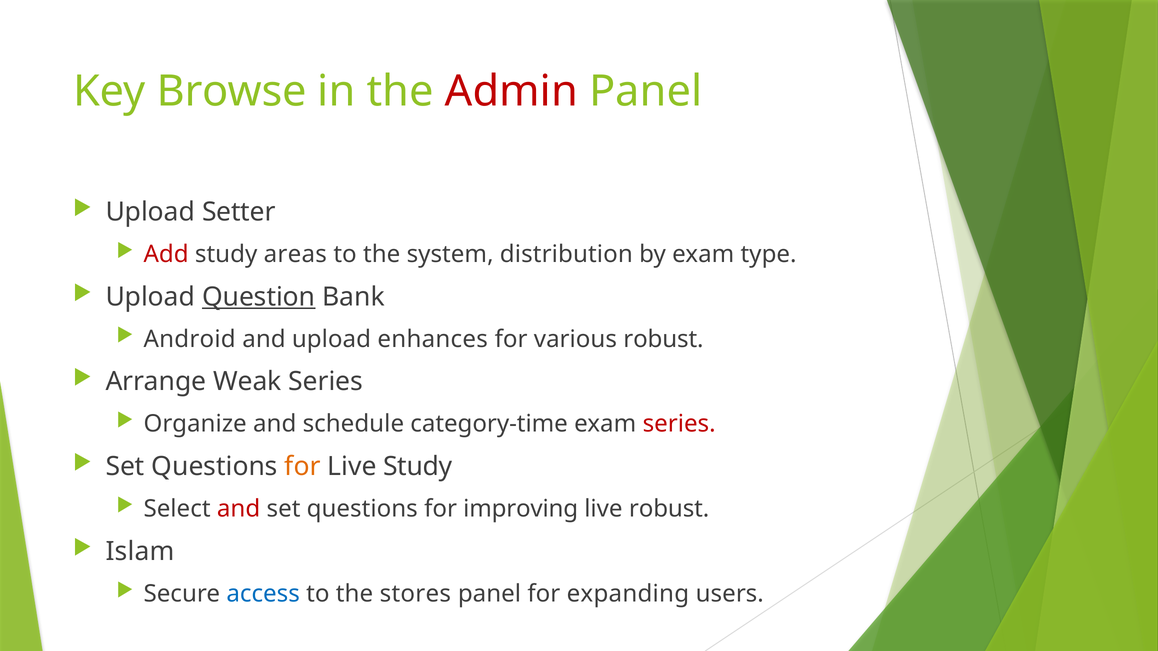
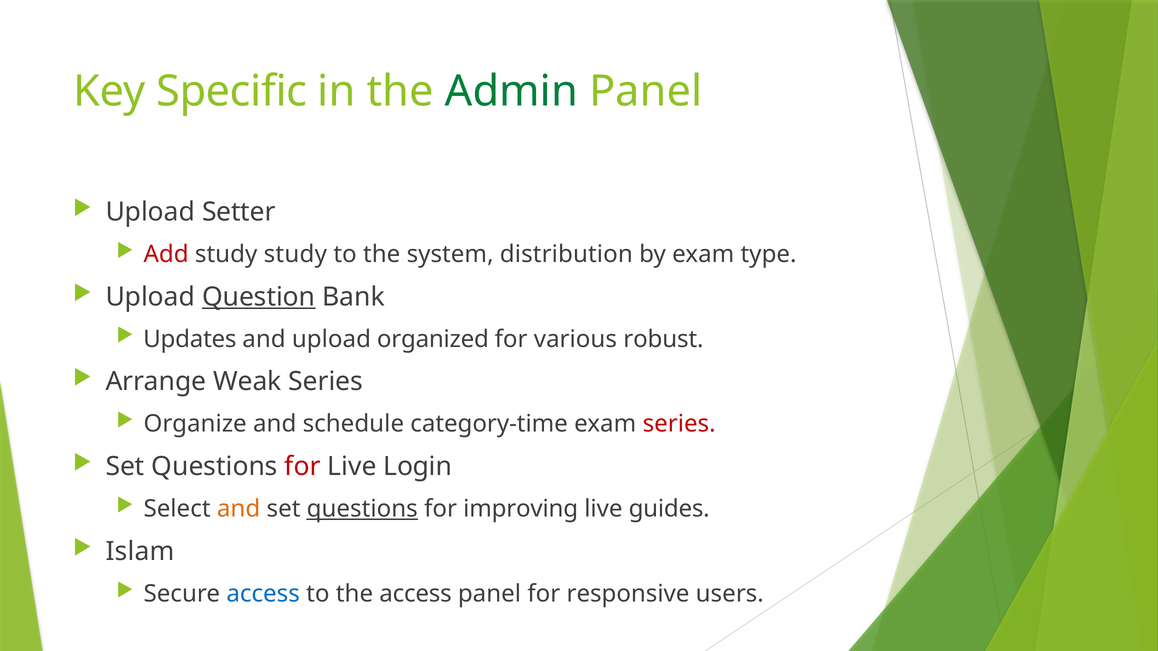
Browse: Browse -> Specific (232, 91)
Admin colour: red -> green (511, 91)
study areas: areas -> study (295, 254)
Android: Android -> Updates (190, 339)
enhances: enhances -> organized (433, 339)
for colour: orange -> red (302, 467)
Live Study: Study -> Login (418, 467)
and colour: red -> orange (239, 509)
questions underline: none -> present (362, 509)
live robust: robust -> guides (669, 509)
the stores: stores -> access (416, 594)
expanding: expanding -> responsive (628, 594)
